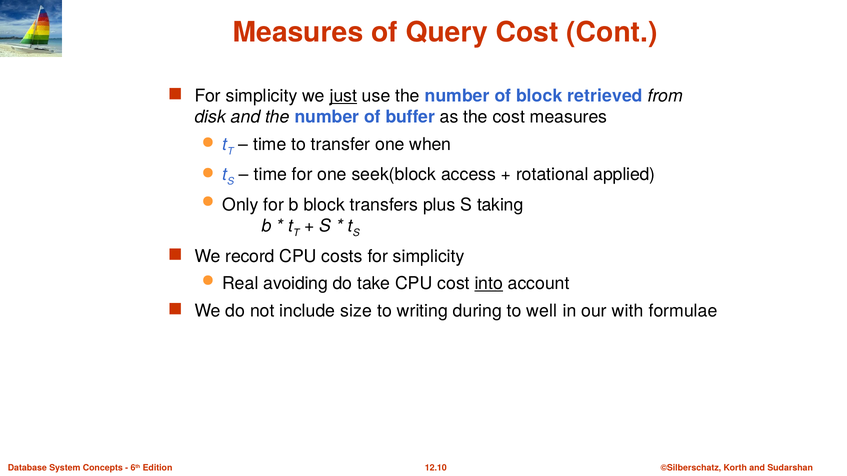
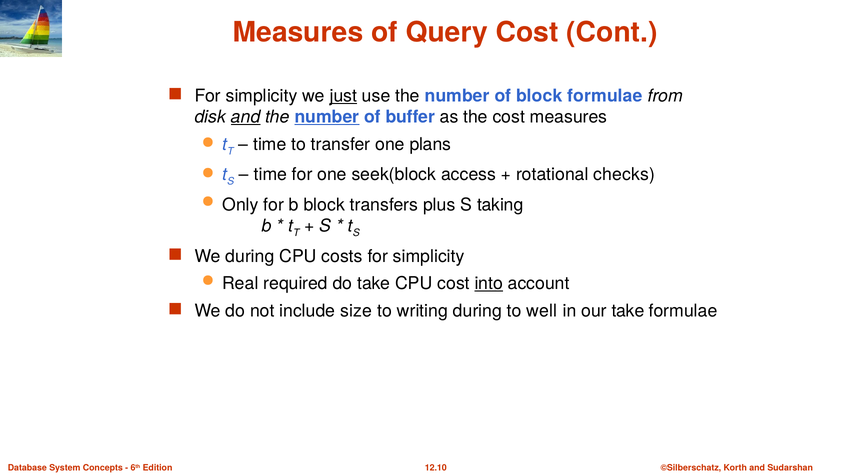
block retrieved: retrieved -> formulae (605, 96)
and underline: none -> present (246, 117)
number underline: none -> present (327, 117)
when: when -> plans (430, 145)
applied: applied -> checks (624, 175)
We record: record -> during (250, 256)
avoiding: avoiding -> required (296, 284)
our with: with -> take (628, 311)
